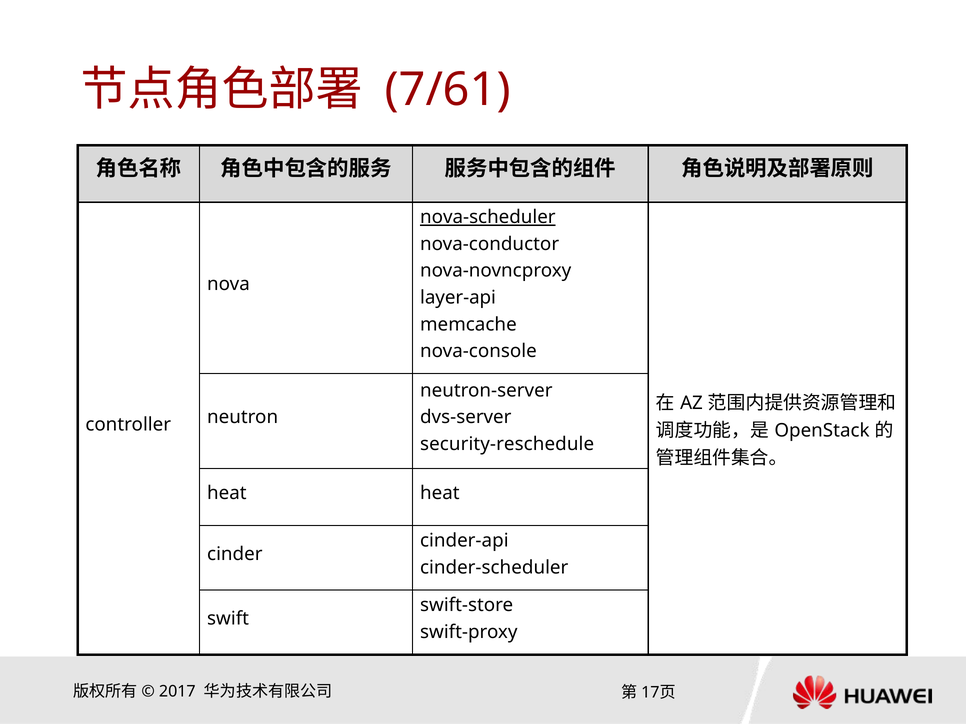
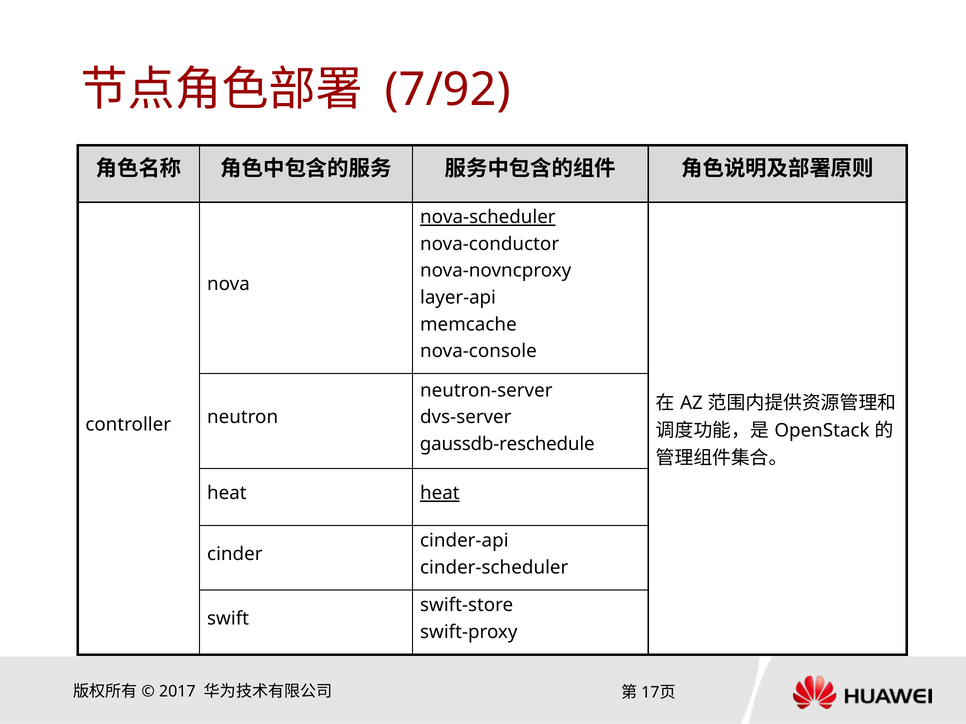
7/61: 7/61 -> 7/92 (448, 90)
security-reschedule: security-reschedule -> gaussdb-reschedule (507, 444)
heat underline: none -> present (440, 494)
